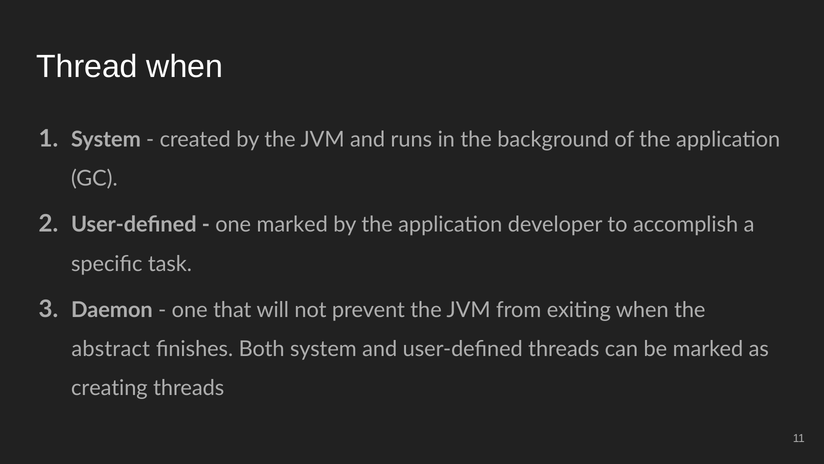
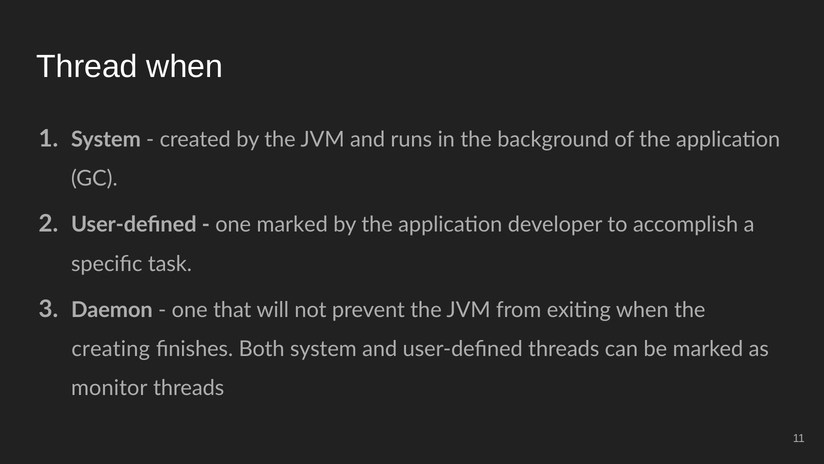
abstract: abstract -> creating (111, 349)
creating: creating -> monitor (109, 388)
